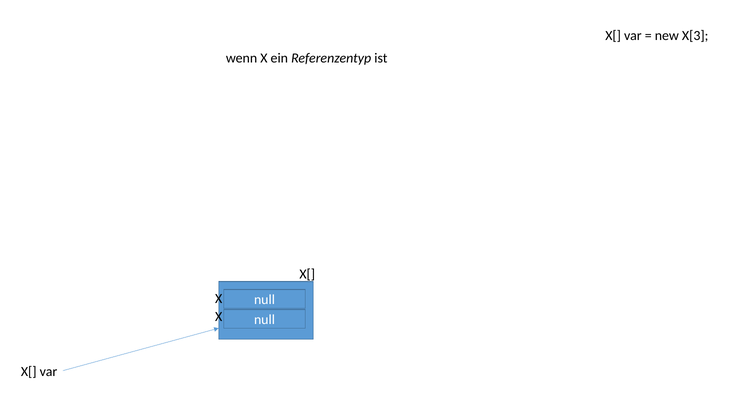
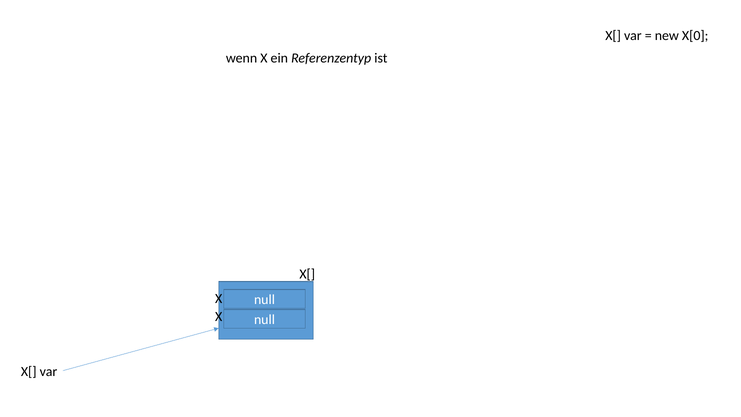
X[3: X[3 -> X[0 (695, 36)
